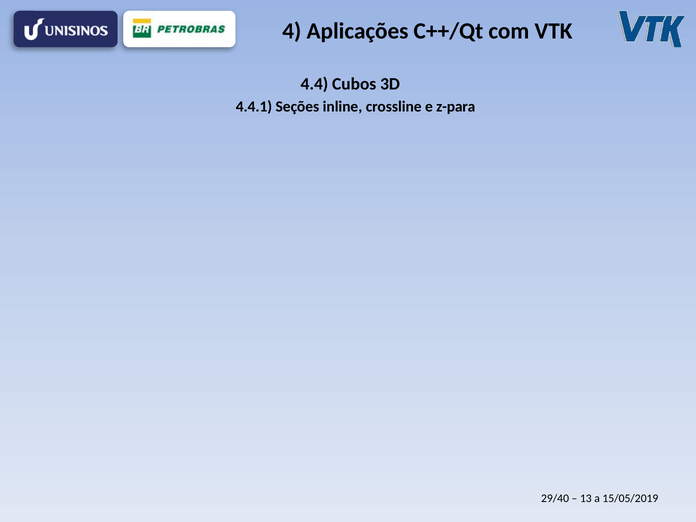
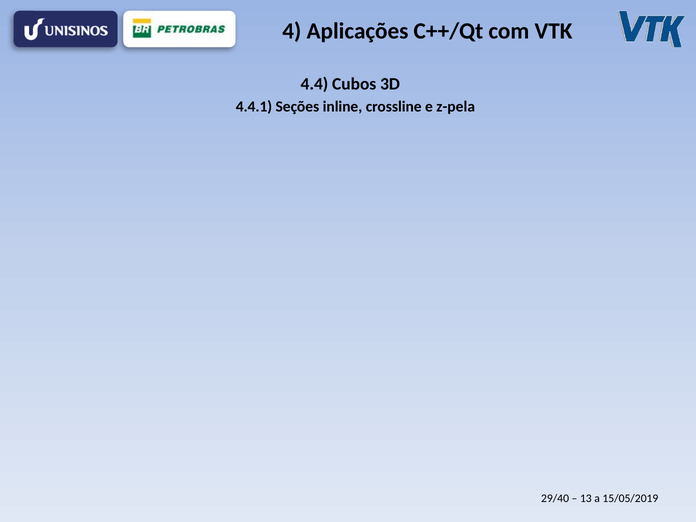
z-para: z-para -> z-pela (456, 107)
